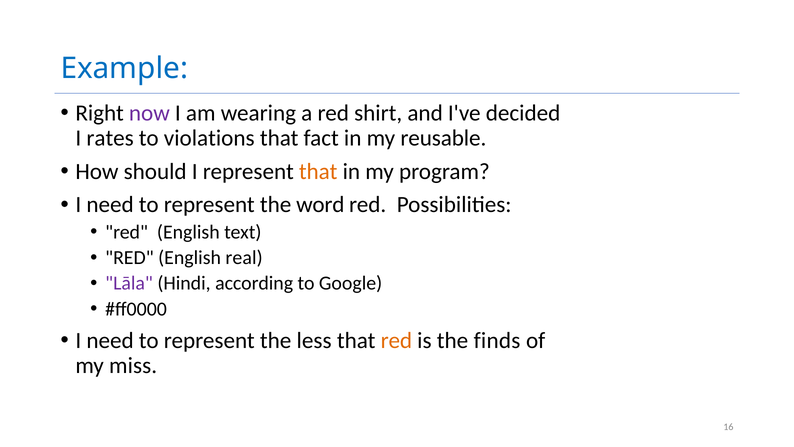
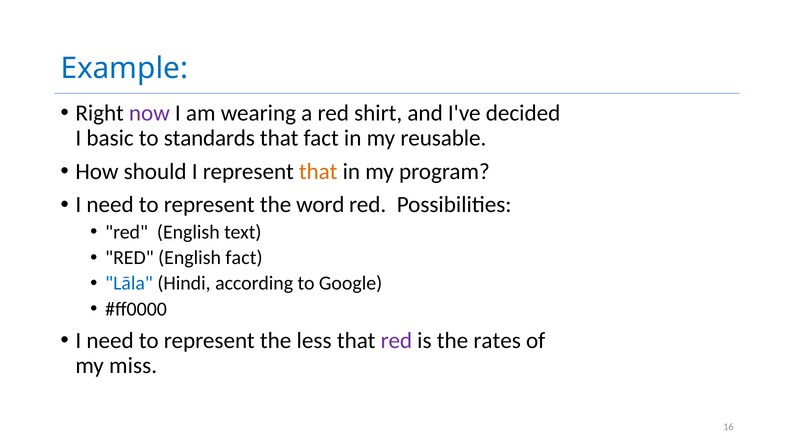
rates: rates -> basic (110, 138)
violations: violations -> standards (209, 138)
English real: real -> fact (244, 258)
Lāla colour: purple -> blue (129, 283)
red colour: orange -> purple (396, 340)
finds: finds -> rates (497, 340)
